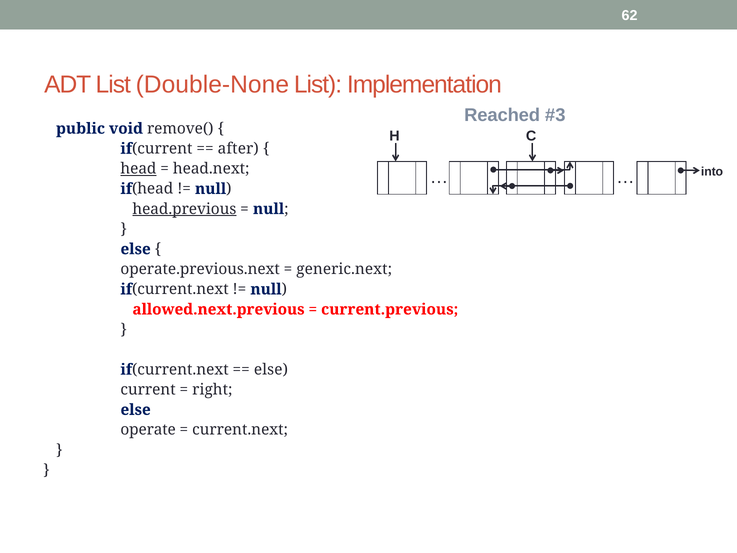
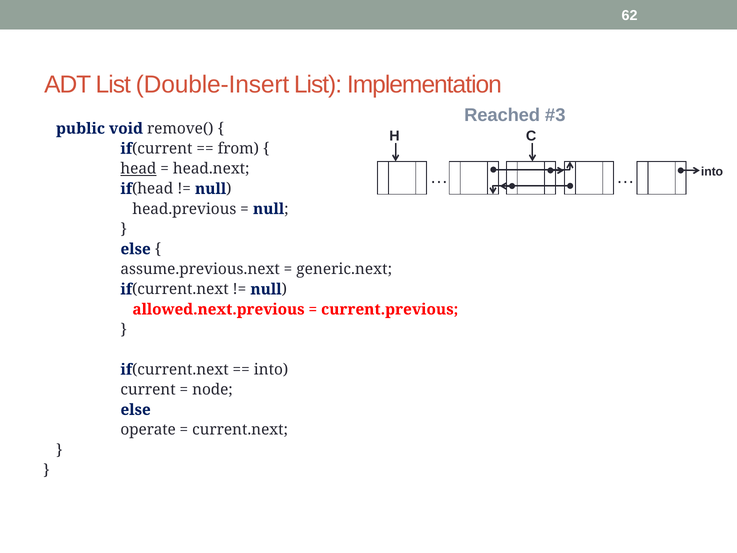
Double-None: Double-None -> Double-Insert (212, 85)
after: after -> from (238, 149)
head.previous underline: present -> none (184, 209)
operate.previous.next: operate.previous.next -> assume.previous.next (200, 269)
else: else -> into (271, 369)
right: right -> node (212, 390)
